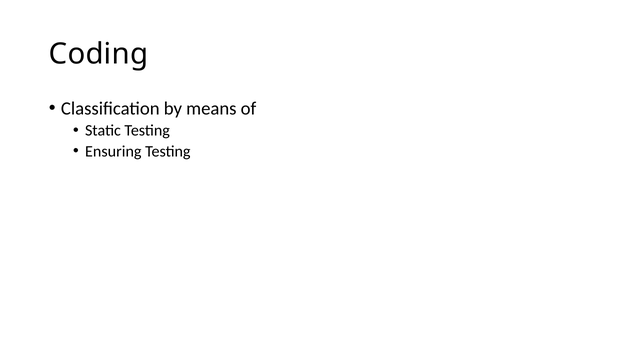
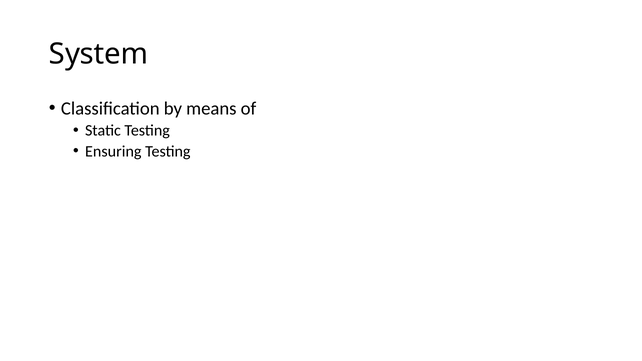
Coding: Coding -> System (99, 54)
